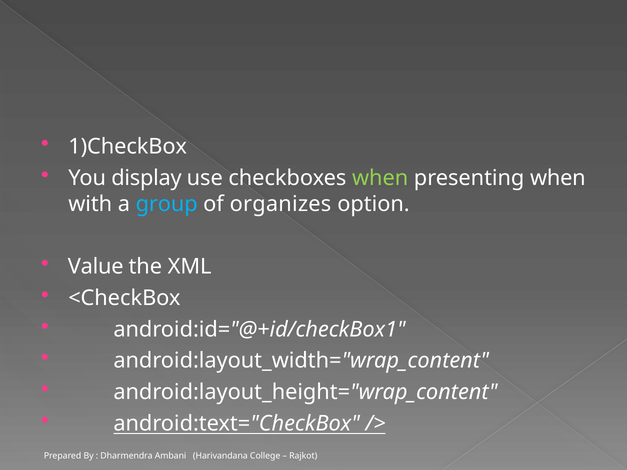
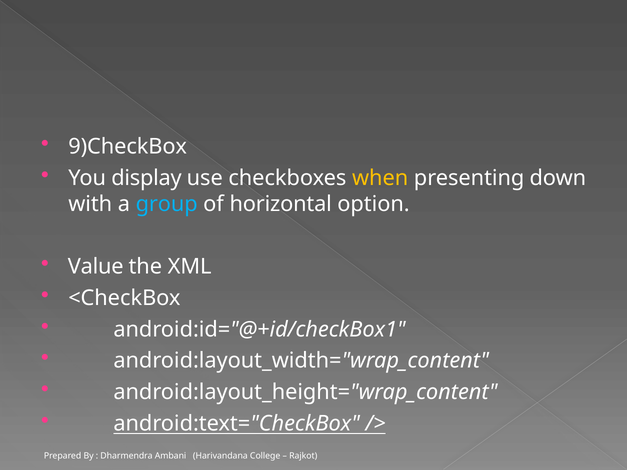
1)CheckBox: 1)CheckBox -> 9)CheckBox (128, 147)
when colour: light green -> yellow (380, 178)
presenting when: when -> down (558, 178)
organizes: organizes -> horizontal (281, 204)
